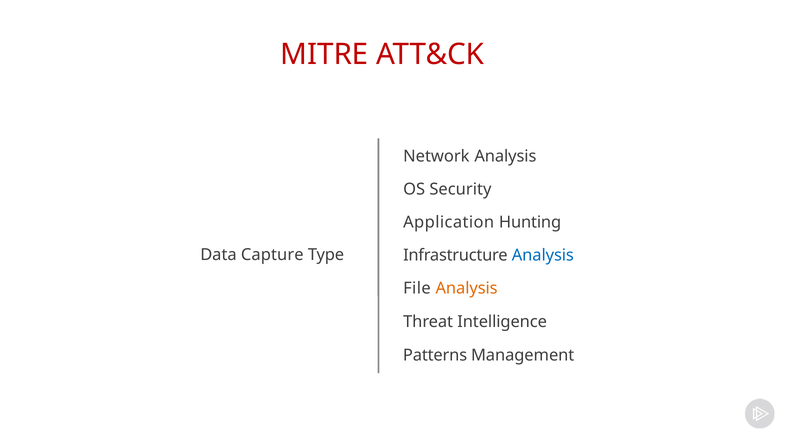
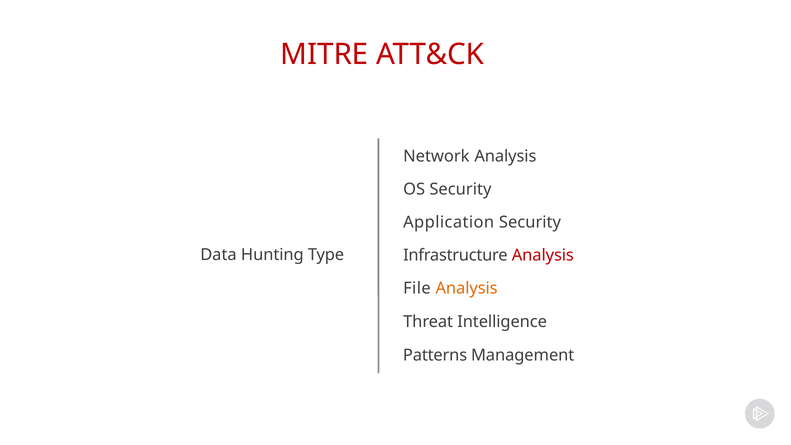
Application Hunting: Hunting -> Security (530, 222)
Capture: Capture -> Hunting (272, 255)
Analysis colour: blue -> red (543, 255)
